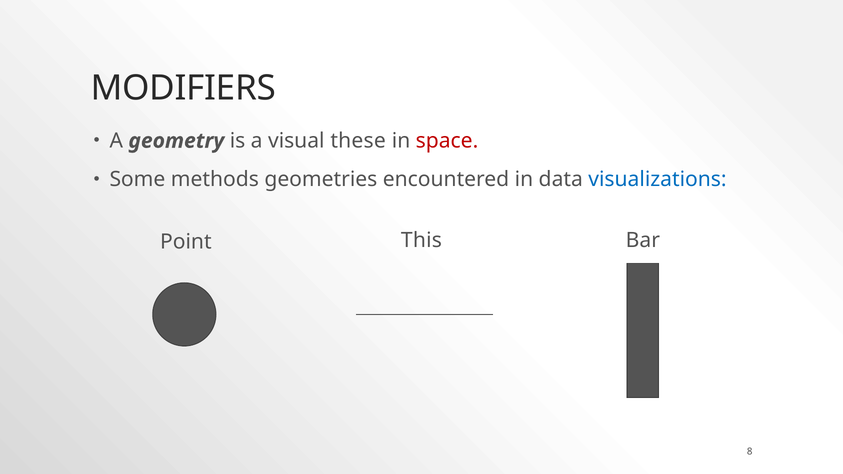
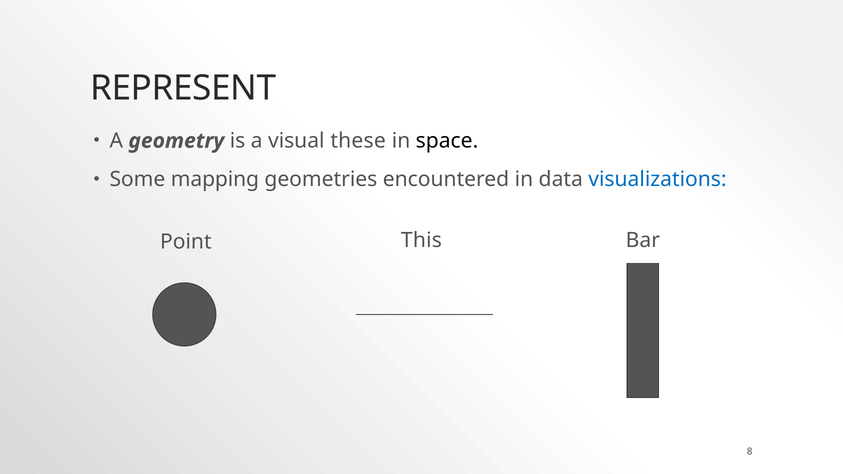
MODIFIERS: MODIFIERS -> REPRESENT (183, 88)
space colour: red -> black (447, 141)
methods: methods -> mapping (215, 179)
